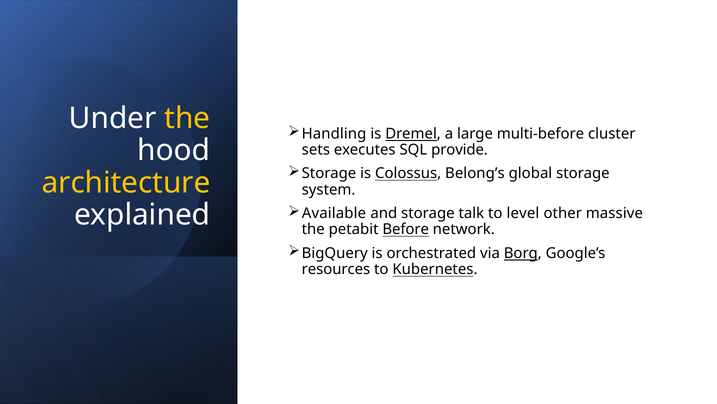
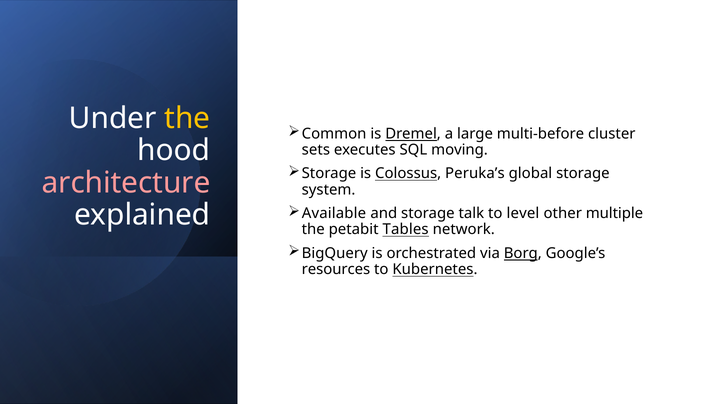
Handling: Handling -> Common (334, 133)
provide: provide -> moving (460, 150)
Belong’s: Belong’s -> Peruka’s (475, 173)
architecture colour: yellow -> pink (126, 182)
massive: massive -> multiple (614, 213)
Before: Before -> Tables (406, 229)
